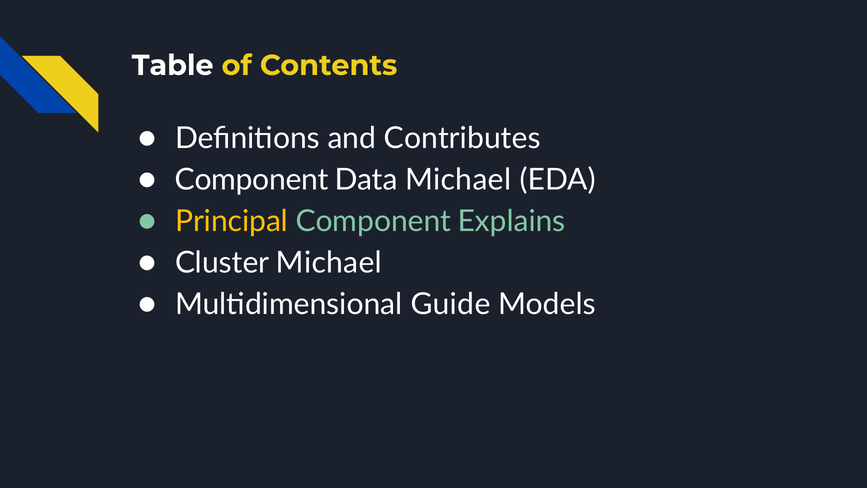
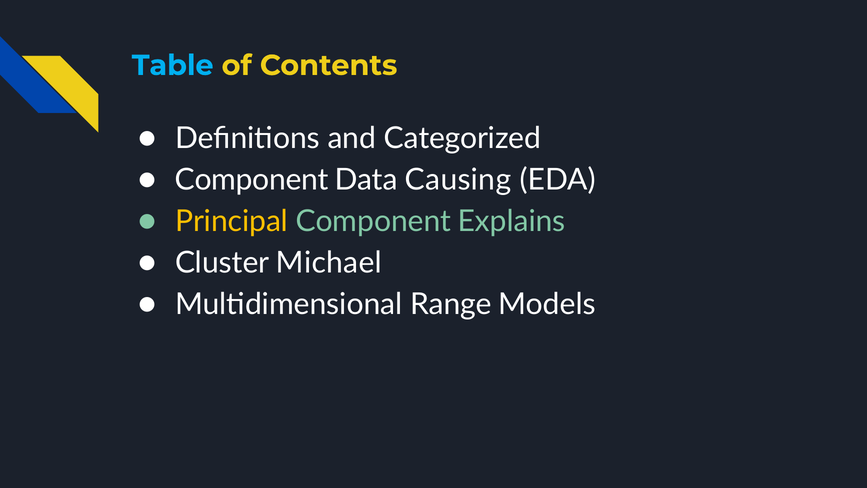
Table colour: white -> light blue (173, 65)
Contributes: Contributes -> Categorized (462, 138)
Data Michael: Michael -> Causing (458, 180)
Guide: Guide -> Range (451, 304)
